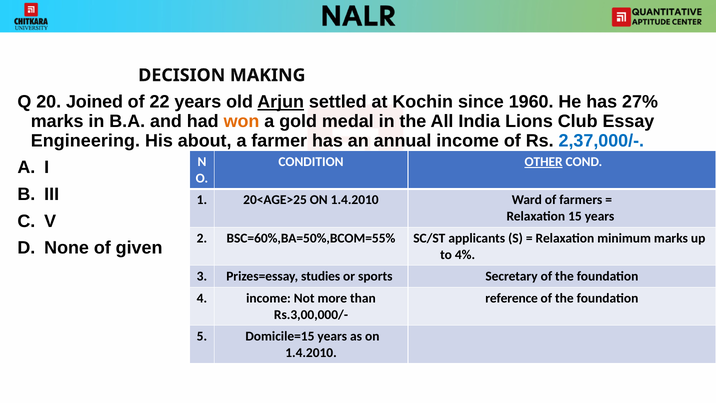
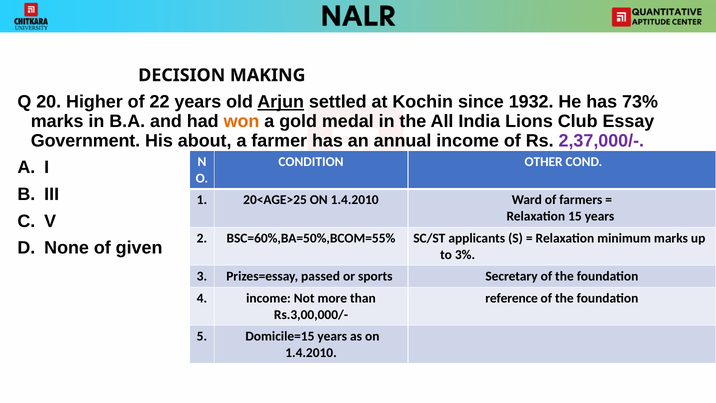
Joined: Joined -> Higher (94, 102)
1960: 1960 -> 1932 (531, 102)
27%: 27% -> 73% (640, 102)
Engineering: Engineering -> Government (85, 141)
2,37,000/- colour: blue -> purple (601, 141)
OTHER underline: present -> none (544, 162)
4%: 4% -> 3% (465, 254)
studies: studies -> passed (321, 276)
